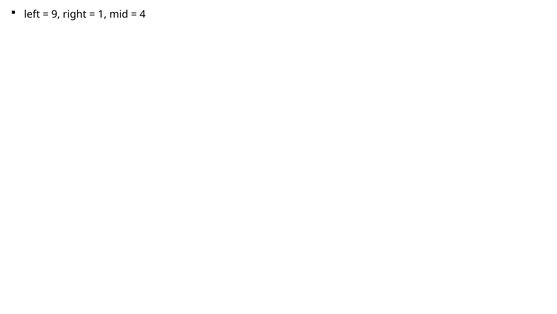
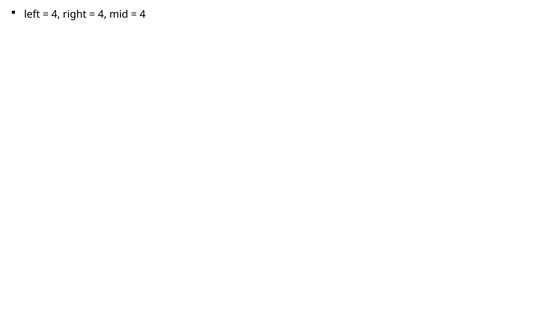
9: 9 -> 4 (56, 14)
1: 1 -> 4 (102, 14)
